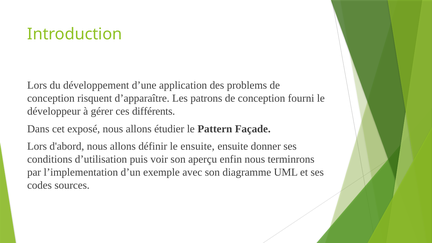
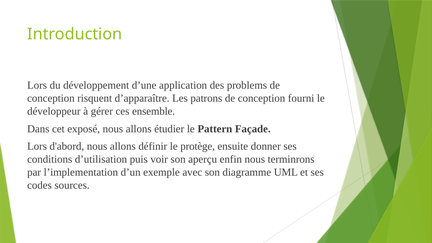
différents: différents -> ensemble (154, 111)
le ensuite: ensuite -> protège (198, 146)
